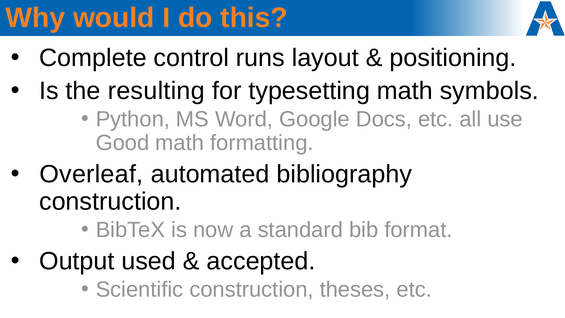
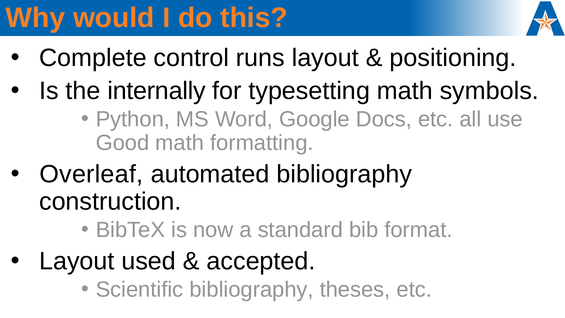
resulting: resulting -> internally (157, 91)
Output: Output -> Layout (77, 261)
Scientific construction: construction -> bibliography (252, 289)
